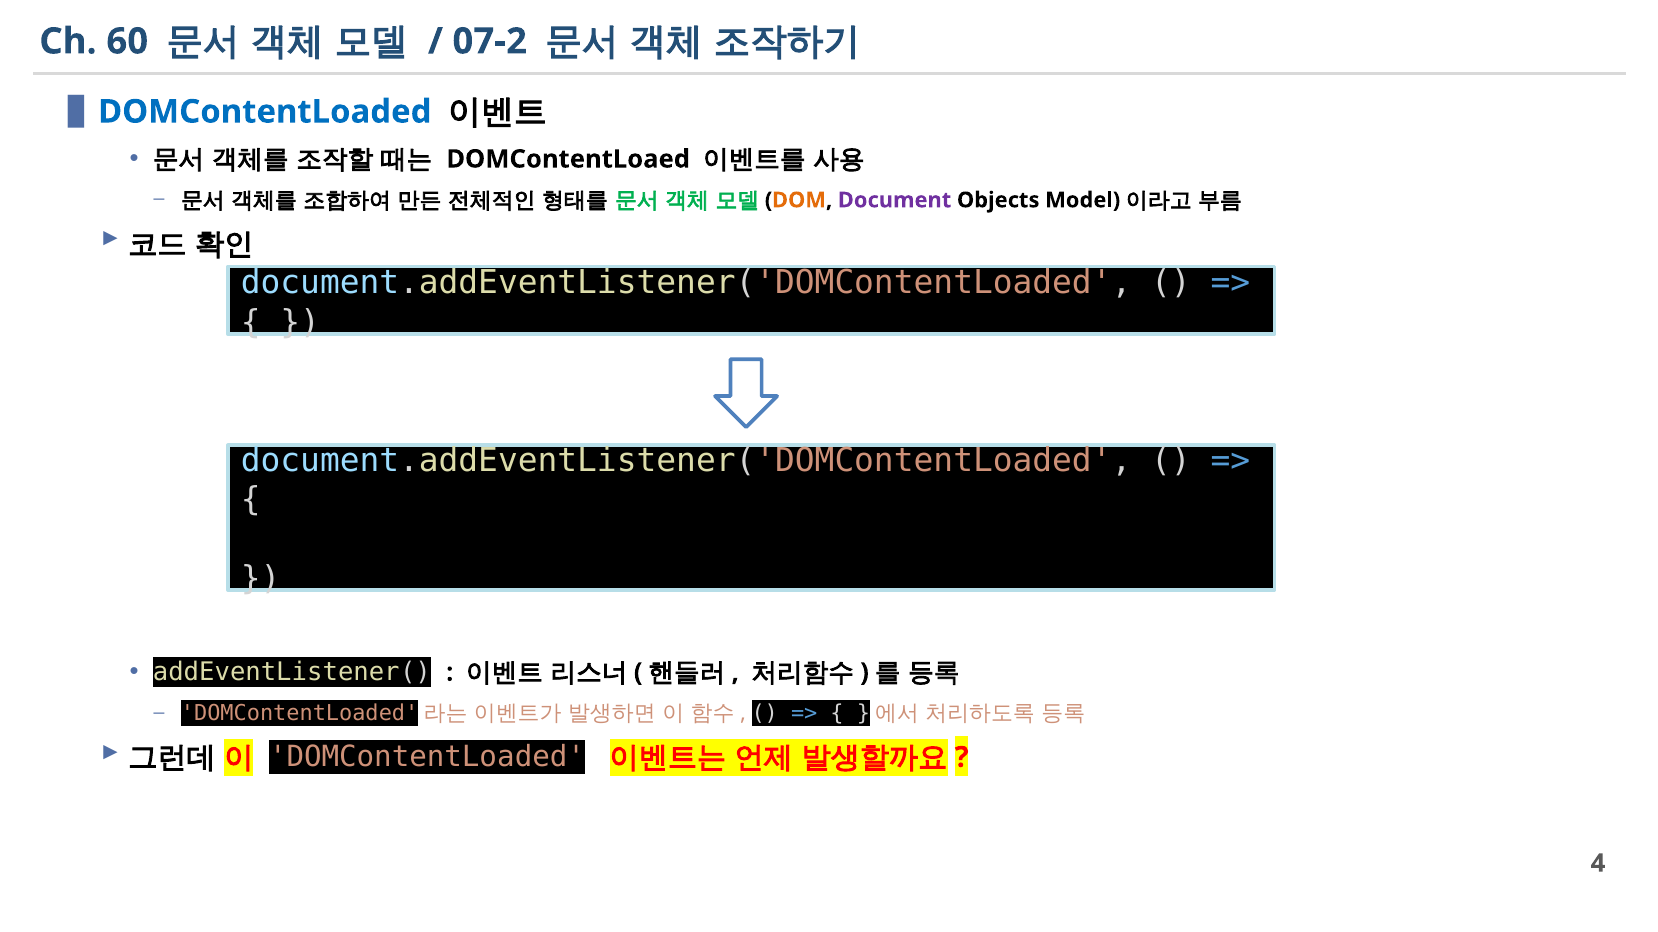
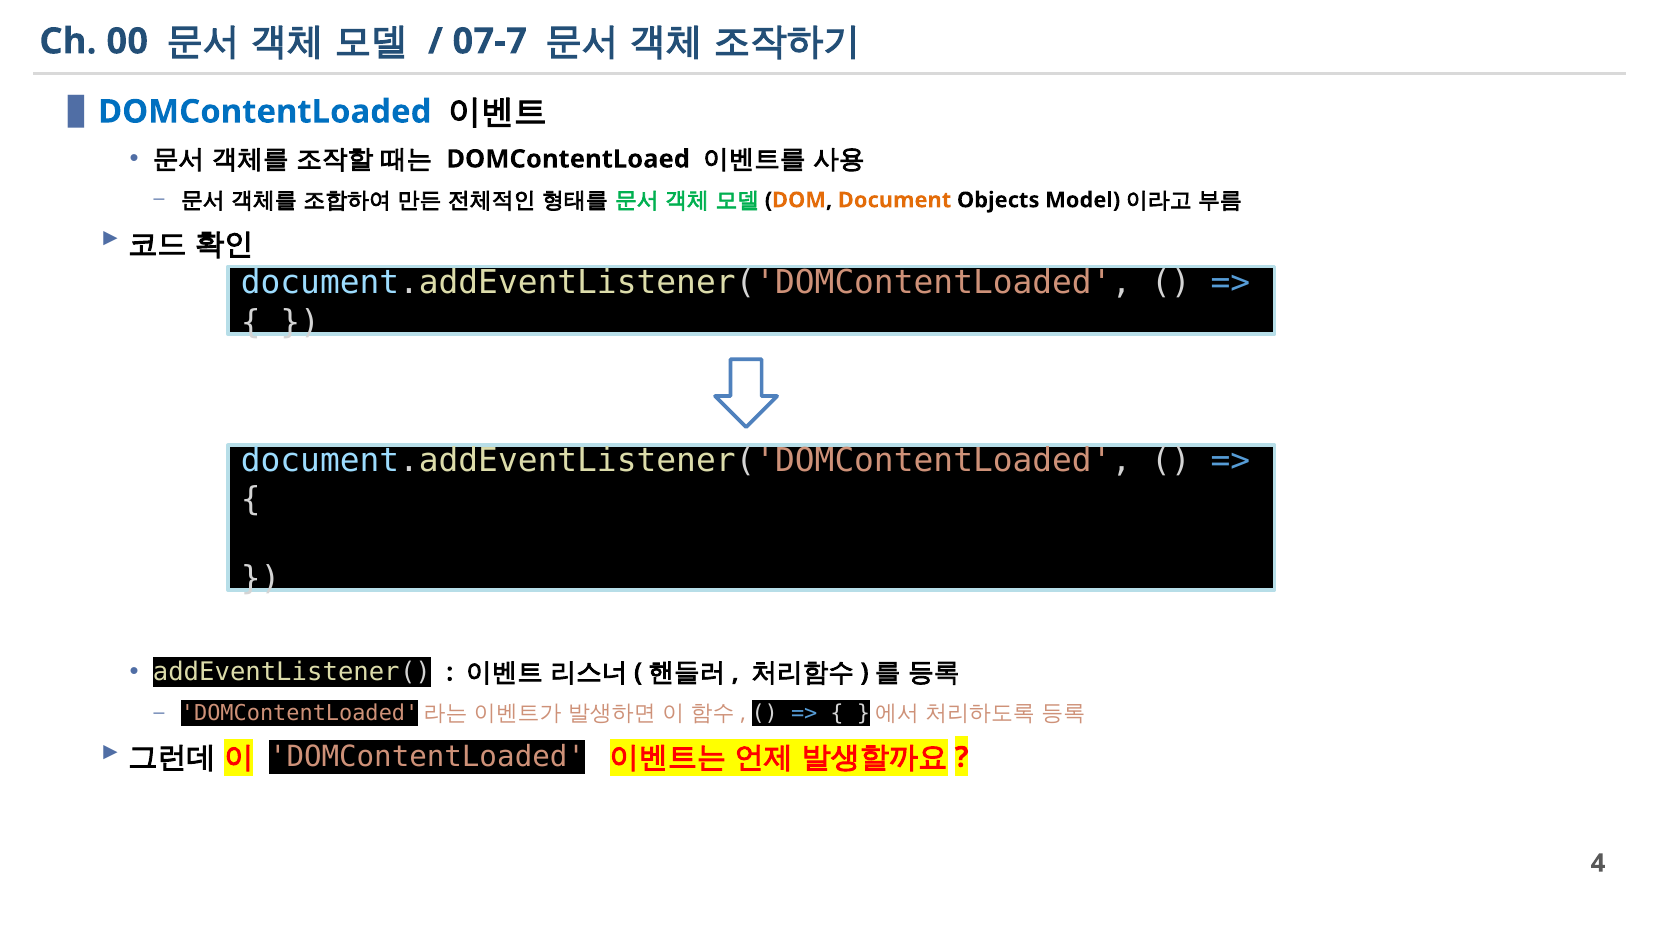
60: 60 -> 00 (127, 41)
07-2: 07-2 -> 07-7 (490, 41)
Document colour: purple -> orange (895, 200)
